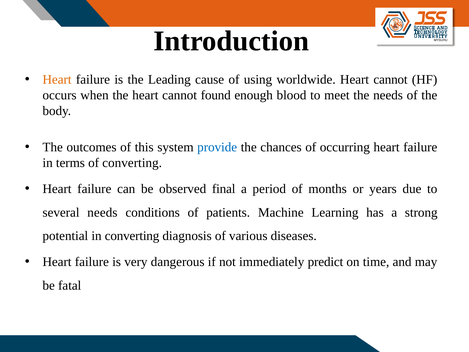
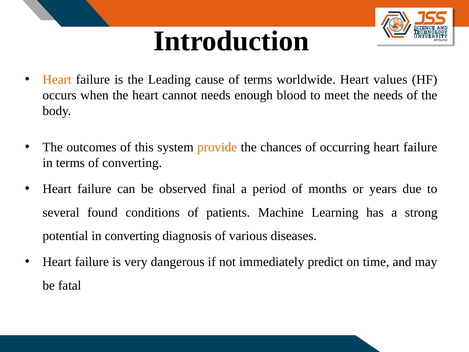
of using: using -> terms (258, 79)
worldwide Heart cannot: cannot -> values (390, 79)
cannot found: found -> needs (216, 95)
provide colour: blue -> orange (217, 147)
several needs: needs -> found (102, 212)
